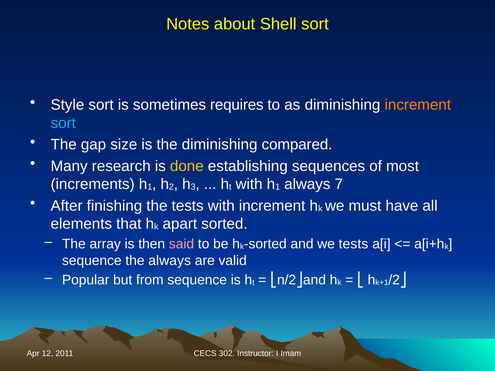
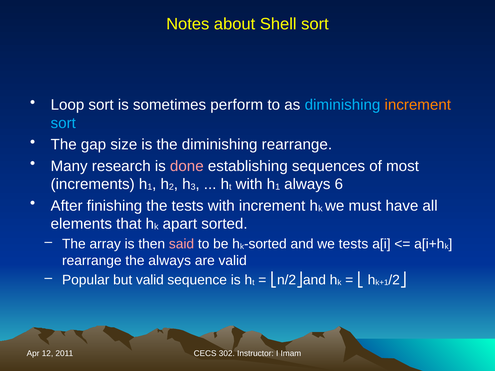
Style: Style -> Loop (67, 105)
requires: requires -> perform (237, 105)
diminishing colour: white -> light blue (343, 105)
diminishing compared: compared -> rearrange (297, 145)
done colour: yellow -> pink (187, 166)
7: 7 -> 6 (339, 184)
sequence: sequence -> rearrange (92, 261)
but from: from -> valid (150, 280)
